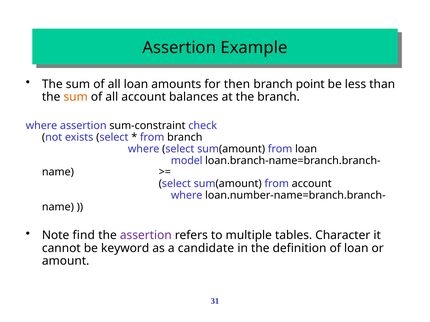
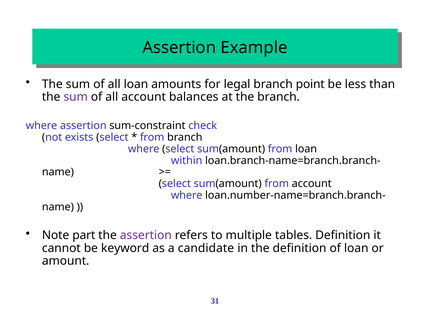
then: then -> legal (237, 84)
sum colour: orange -> purple (76, 97)
model: model -> within (187, 161)
find: find -> part (84, 236)
tables Character: Character -> Definition (343, 236)
